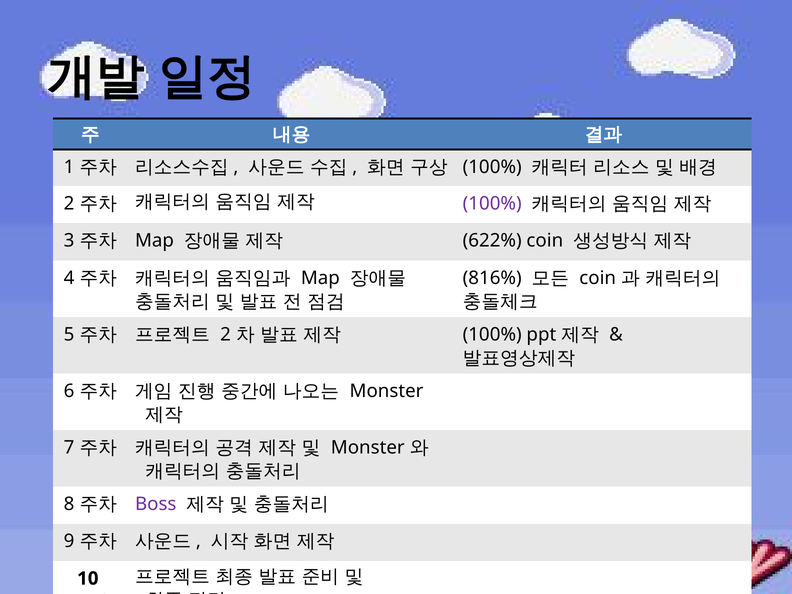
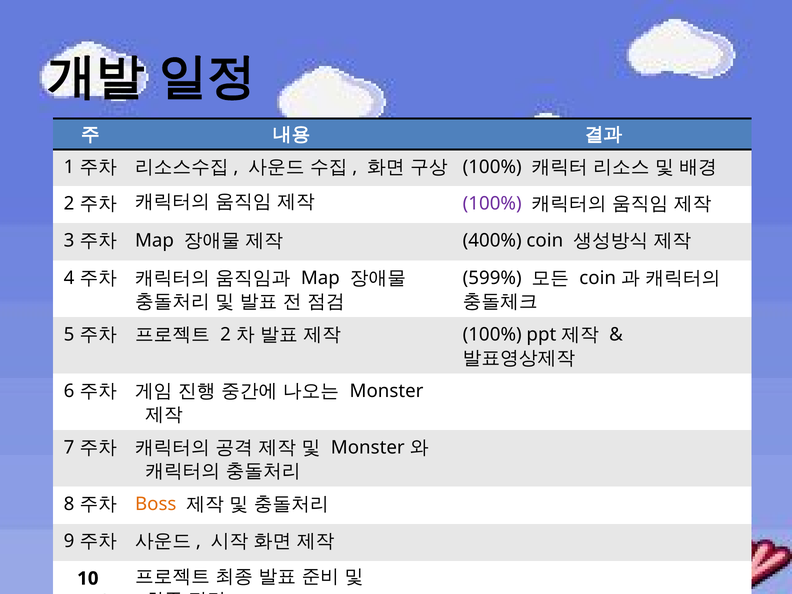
622%: 622% -> 400% (492, 241)
816%: 816% -> 599% (492, 278)
Boss colour: purple -> orange (156, 504)
